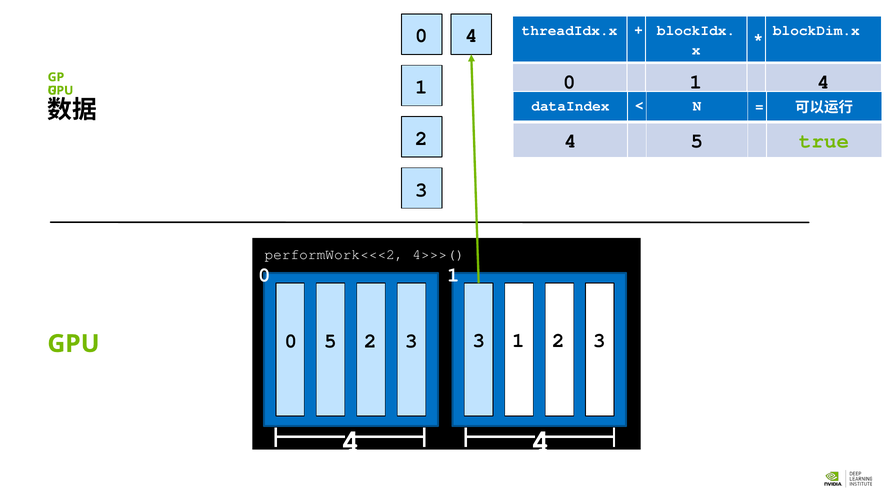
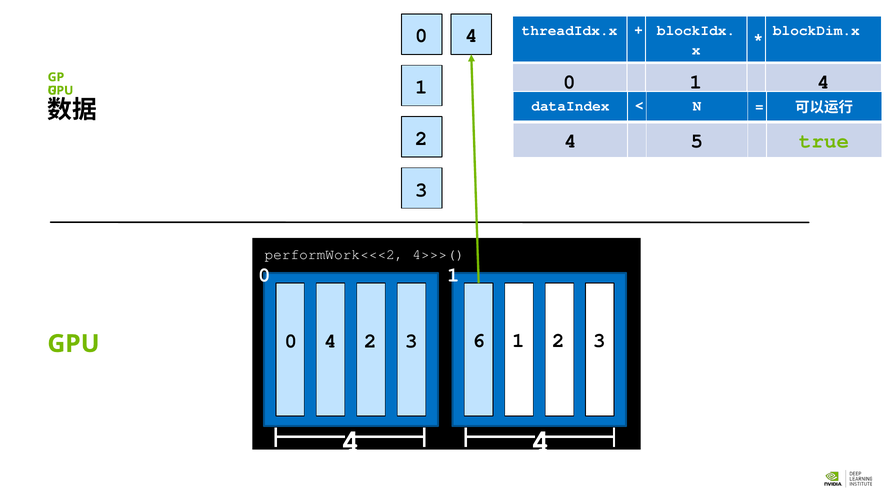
0 5: 5 -> 4 (331, 341)
3 3: 3 -> 6 (479, 341)
